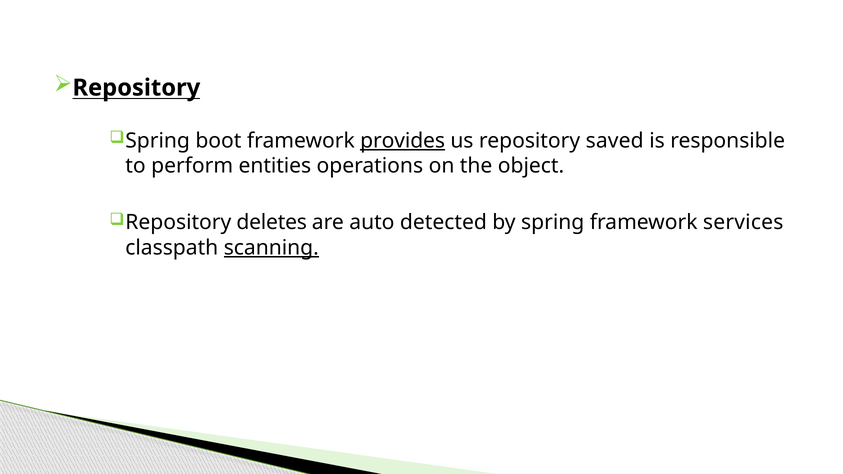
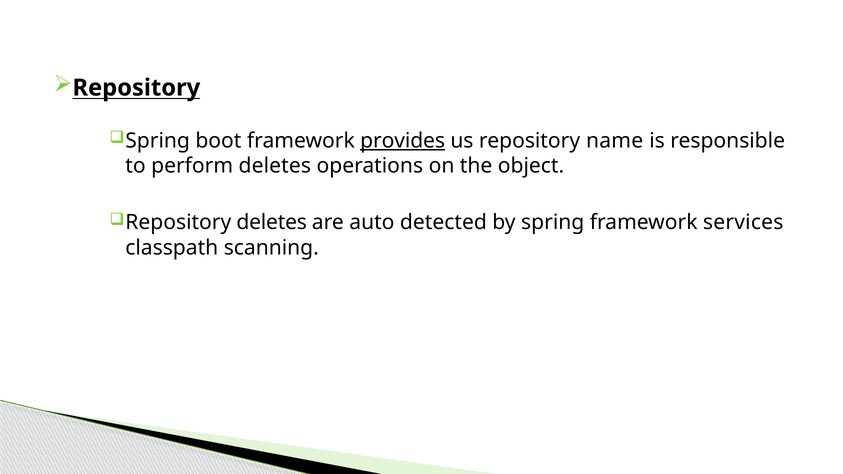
saved: saved -> name (615, 141)
perform entities: entities -> deletes (275, 166)
scanning underline: present -> none (271, 248)
